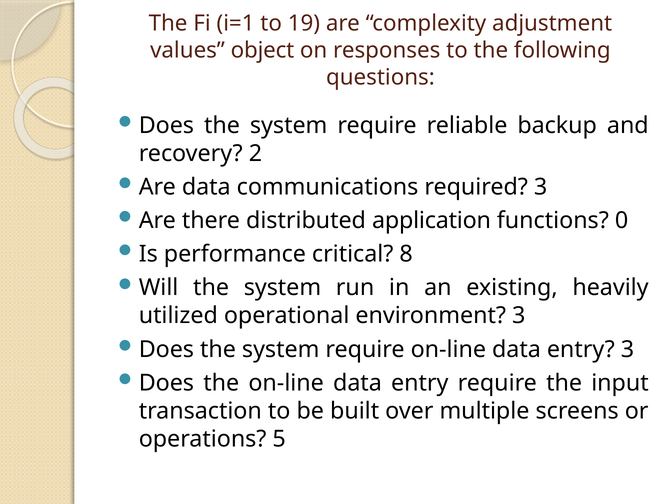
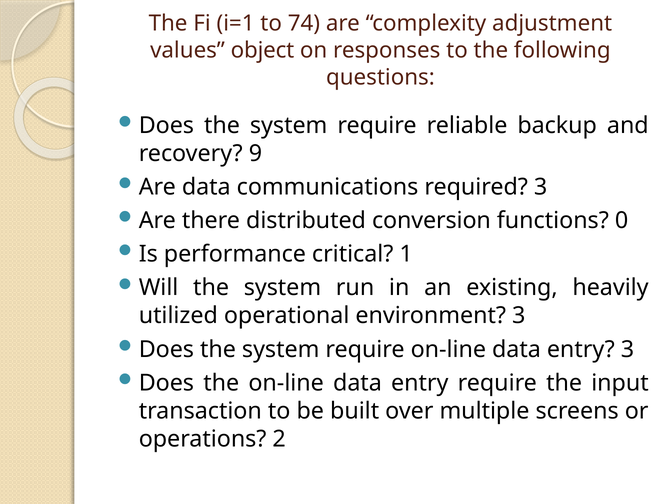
19: 19 -> 74 (304, 23)
2: 2 -> 9 (255, 153)
application: application -> conversion (431, 220)
8: 8 -> 1 (406, 254)
5: 5 -> 2 (279, 438)
